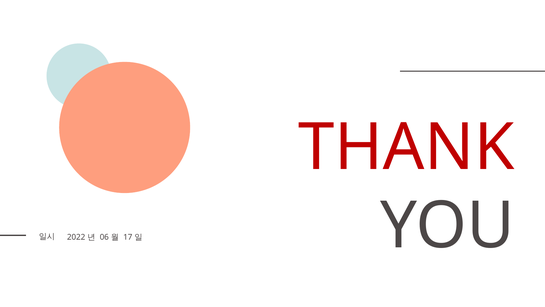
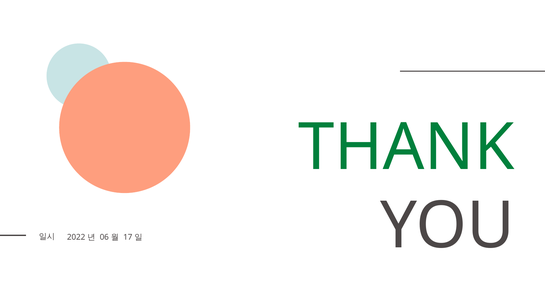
THANK colour: red -> green (406, 147)
